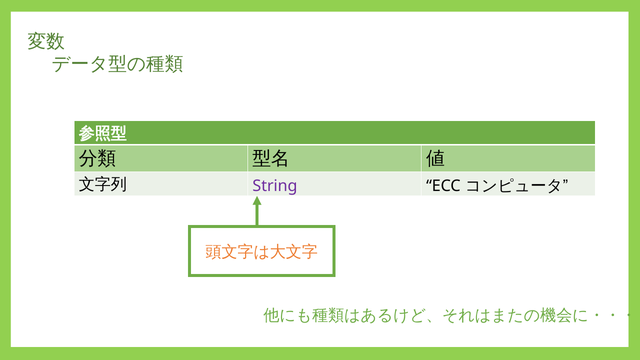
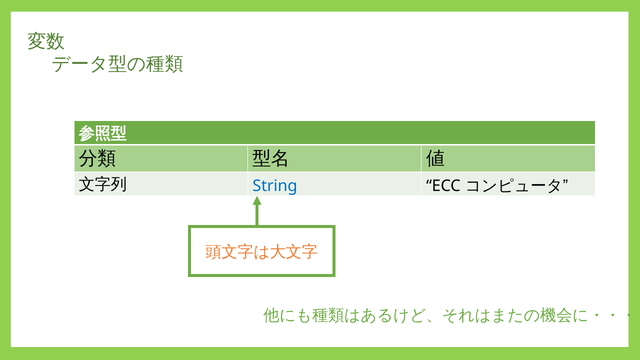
String colour: purple -> blue (275, 186)
